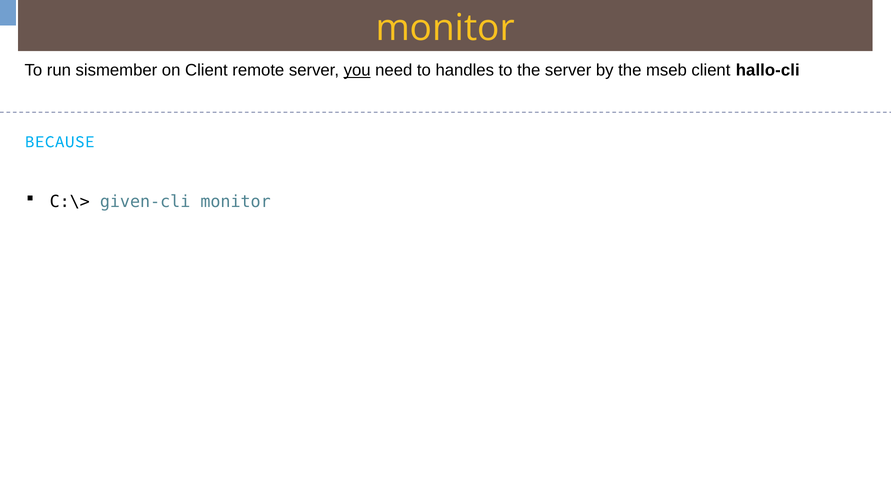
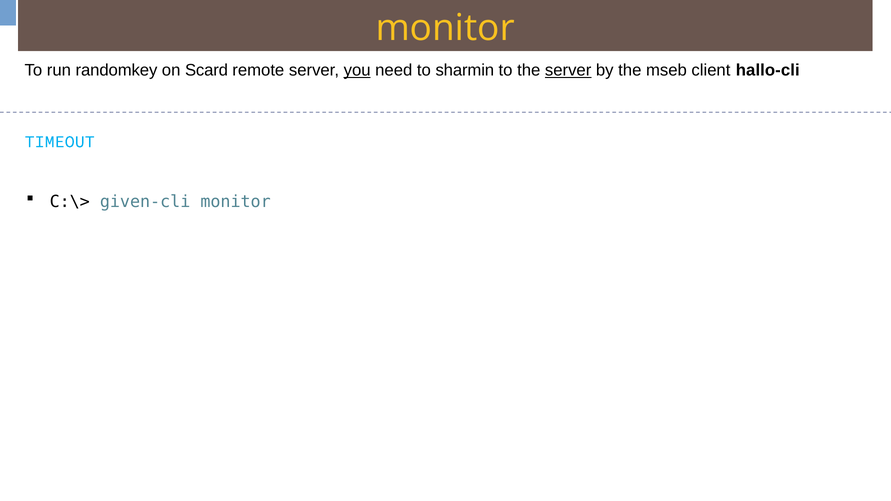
sismember: sismember -> randomkey (116, 70)
on Client: Client -> Scard (206, 70)
handles: handles -> sharmin (465, 70)
server underline: none -> present (568, 70)
BECAUSE: BECAUSE -> TIMEOUT (60, 142)
